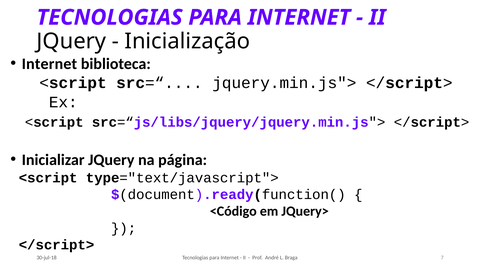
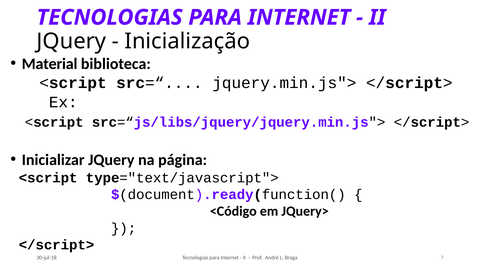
Internet: Internet -> Material (50, 64)
